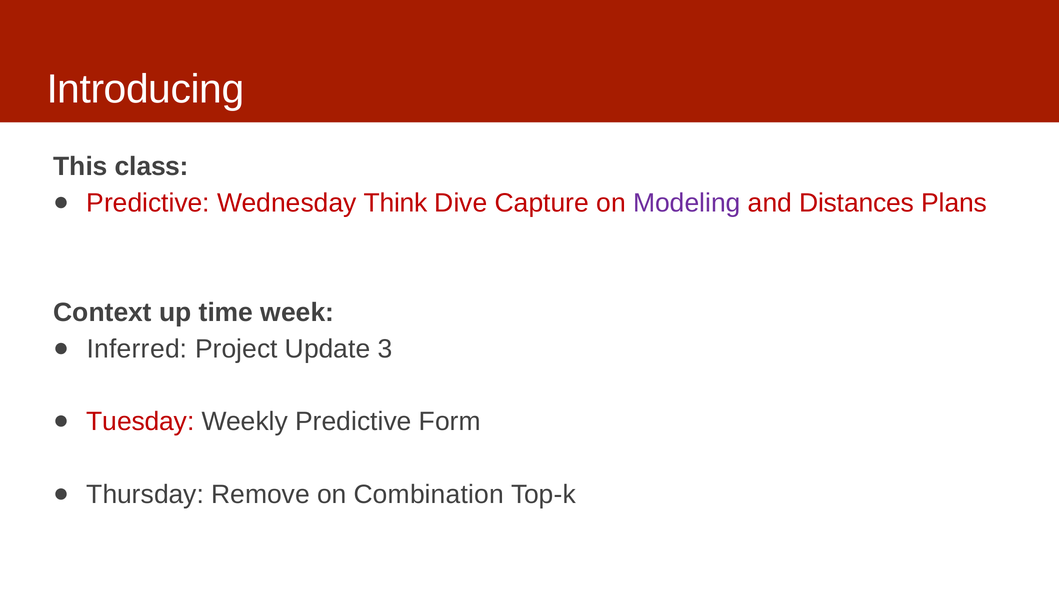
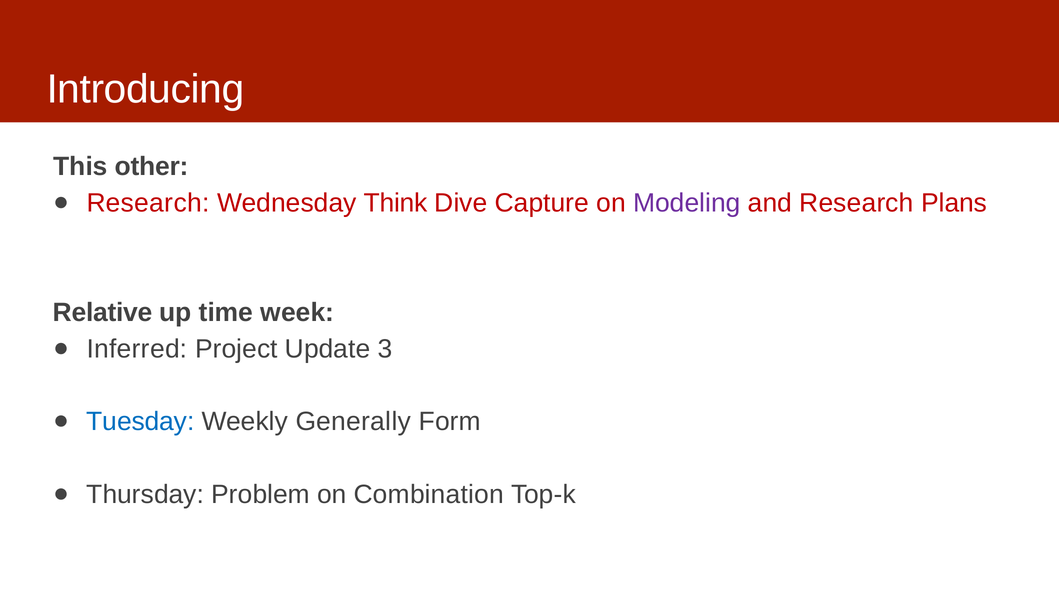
class: class -> other (152, 167)
Predictive: Predictive -> Research (148, 203)
and Distances: Distances -> Research (856, 203)
Context: Context -> Relative (103, 313)
Tuesday colour: red -> blue (140, 422)
Weekly Predictive: Predictive -> Generally (353, 422)
Remove: Remove -> Problem (261, 495)
